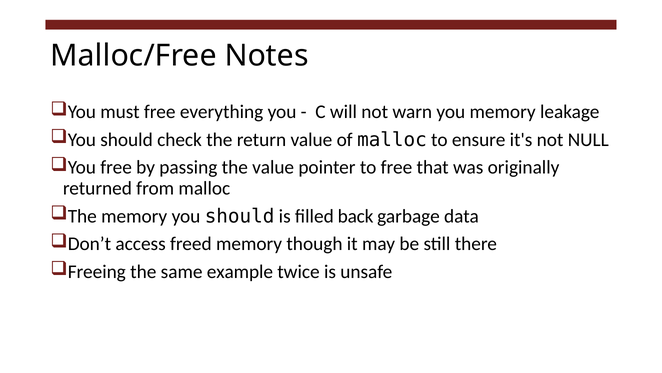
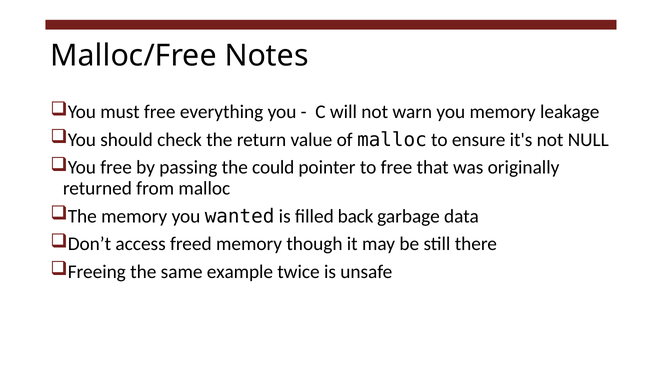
the value: value -> could (273, 167)
memory you should: should -> wanted (240, 216)
